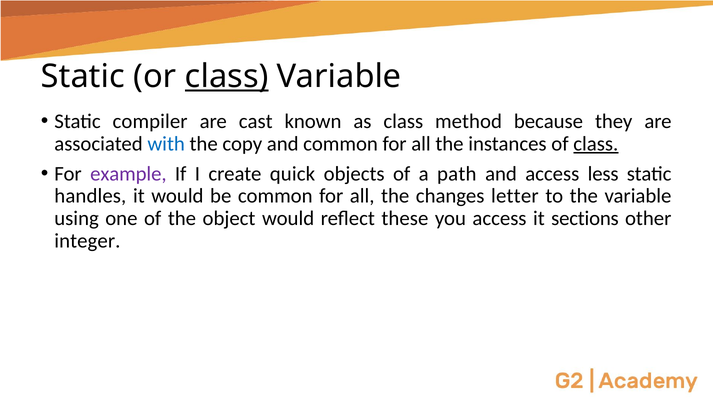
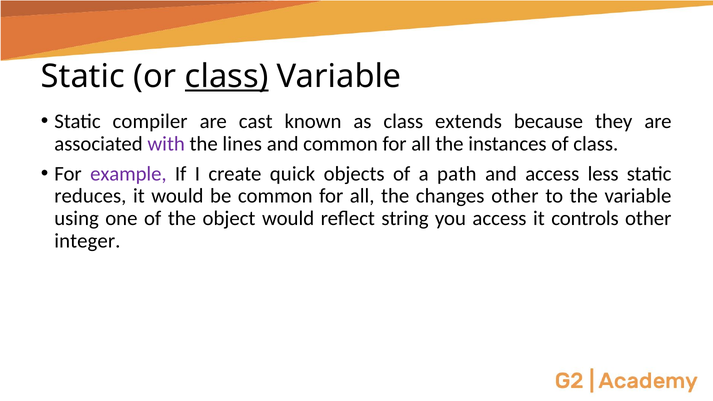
method: method -> extends (469, 121)
with colour: blue -> purple (166, 144)
copy: copy -> lines (242, 144)
class underline: present -> none (596, 144)
handles: handles -> reduces (90, 196)
changes letter: letter -> other (515, 196)
these: these -> string (405, 219)
sections: sections -> controls (585, 219)
